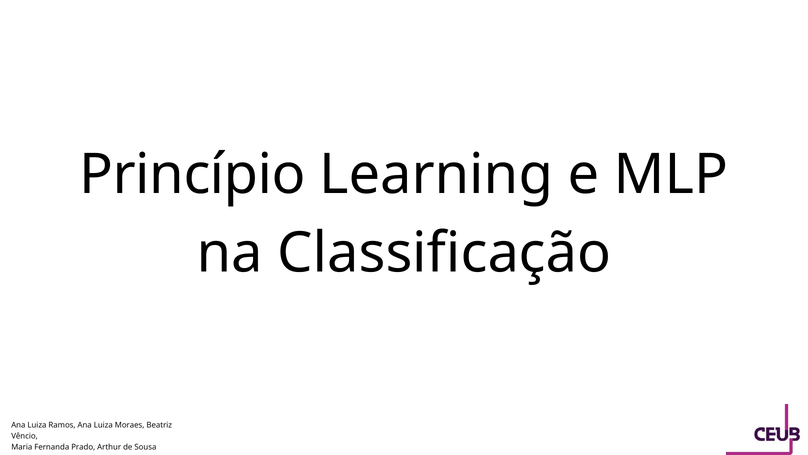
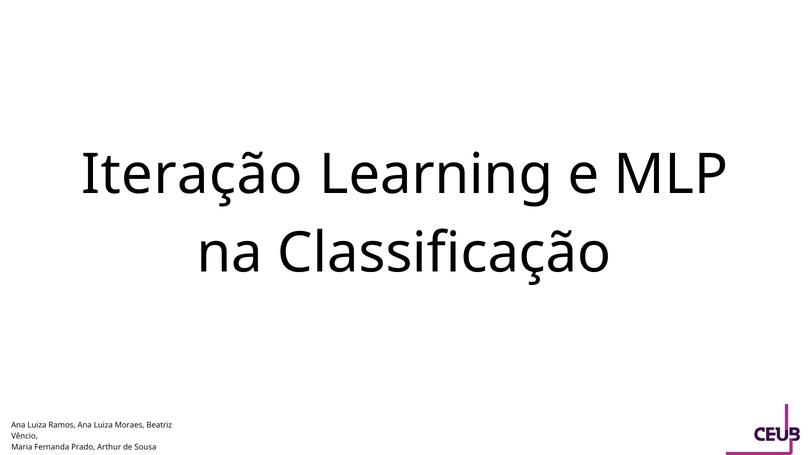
Princípio: Princípio -> Iteração (192, 174)
